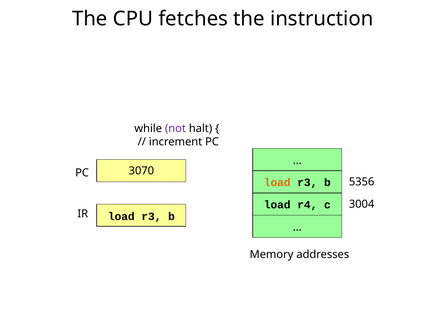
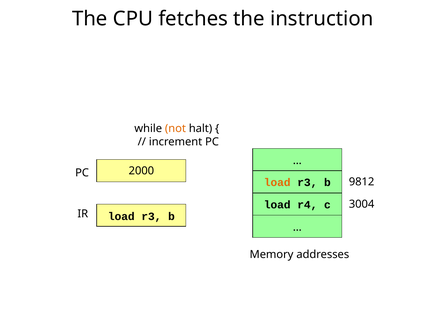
not colour: purple -> orange (175, 129)
3070: 3070 -> 2000 (141, 171)
5356: 5356 -> 9812 (362, 182)
